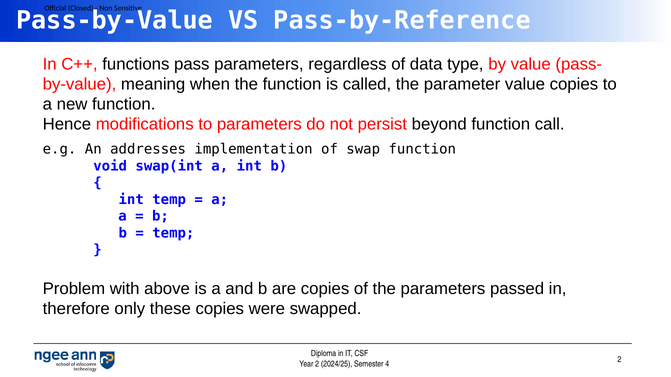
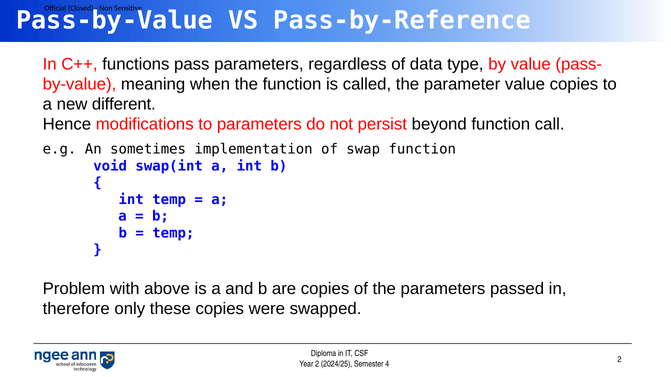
new function: function -> different (124, 104)
addresses: addresses -> sometimes (148, 149)
